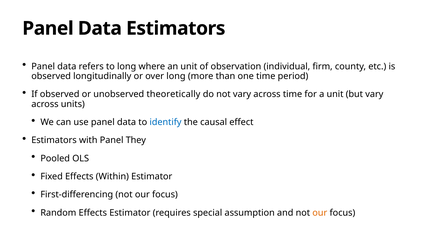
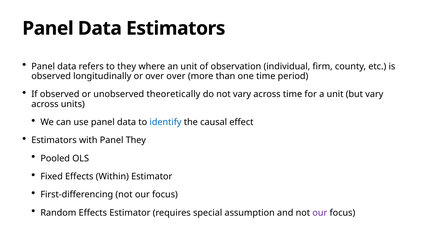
to long: long -> they (127, 66)
over long: long -> over (176, 76)
our colour: orange -> purple (320, 213)
